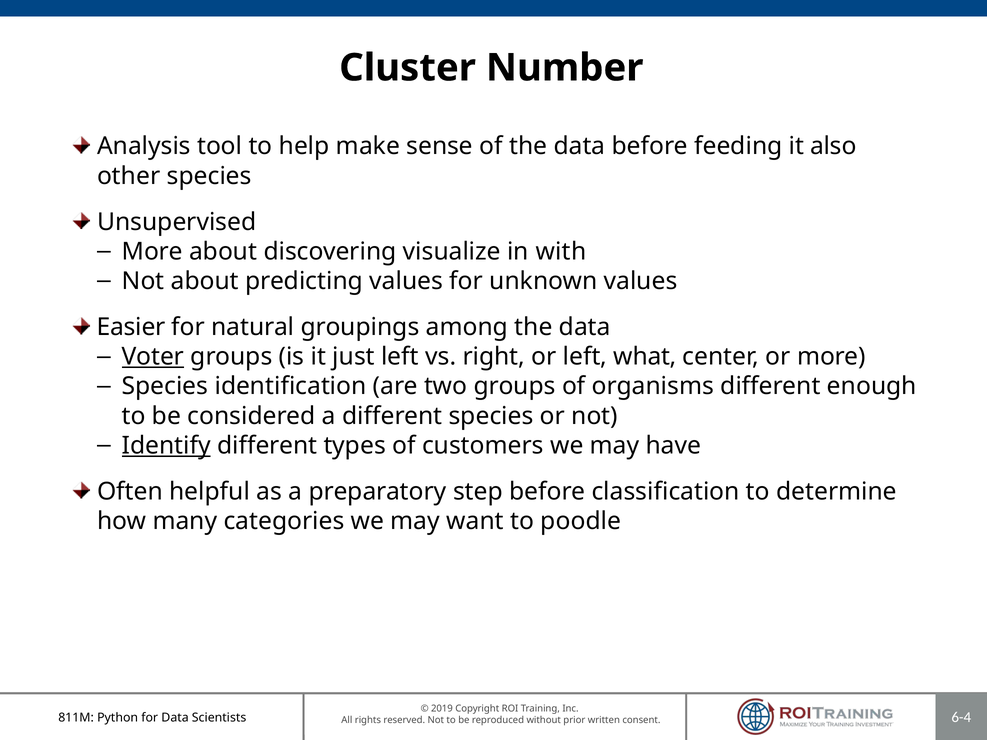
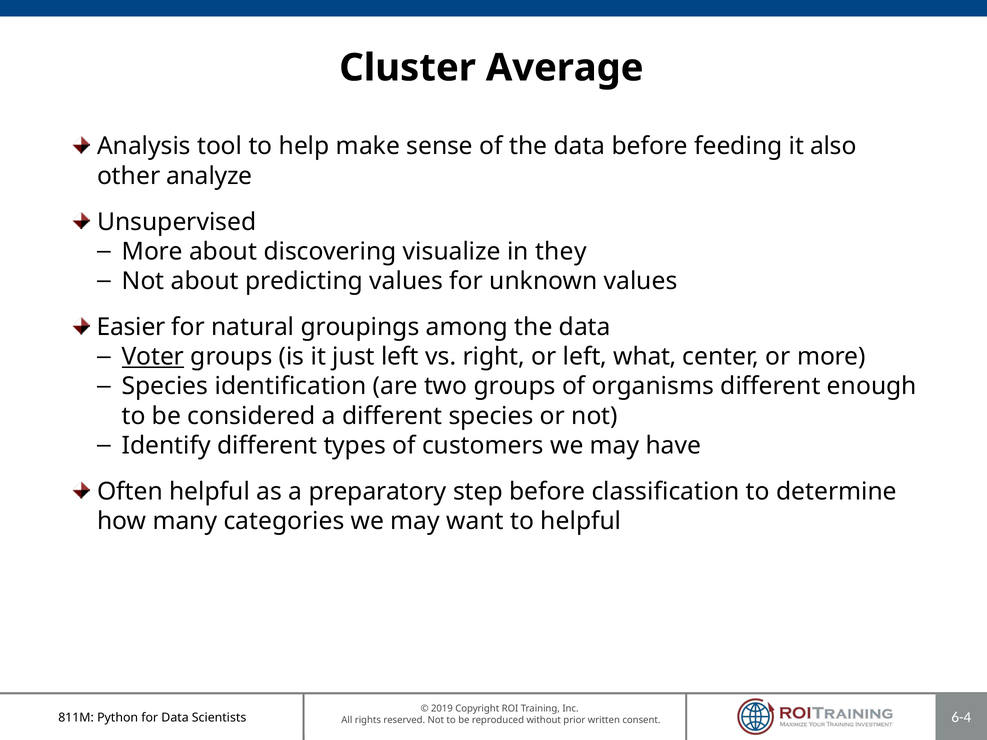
Number: Number -> Average (565, 68)
other species: species -> analyze (209, 176)
with: with -> they (561, 252)
Identify underline: present -> none (166, 446)
to poodle: poodle -> helpful (581, 521)
